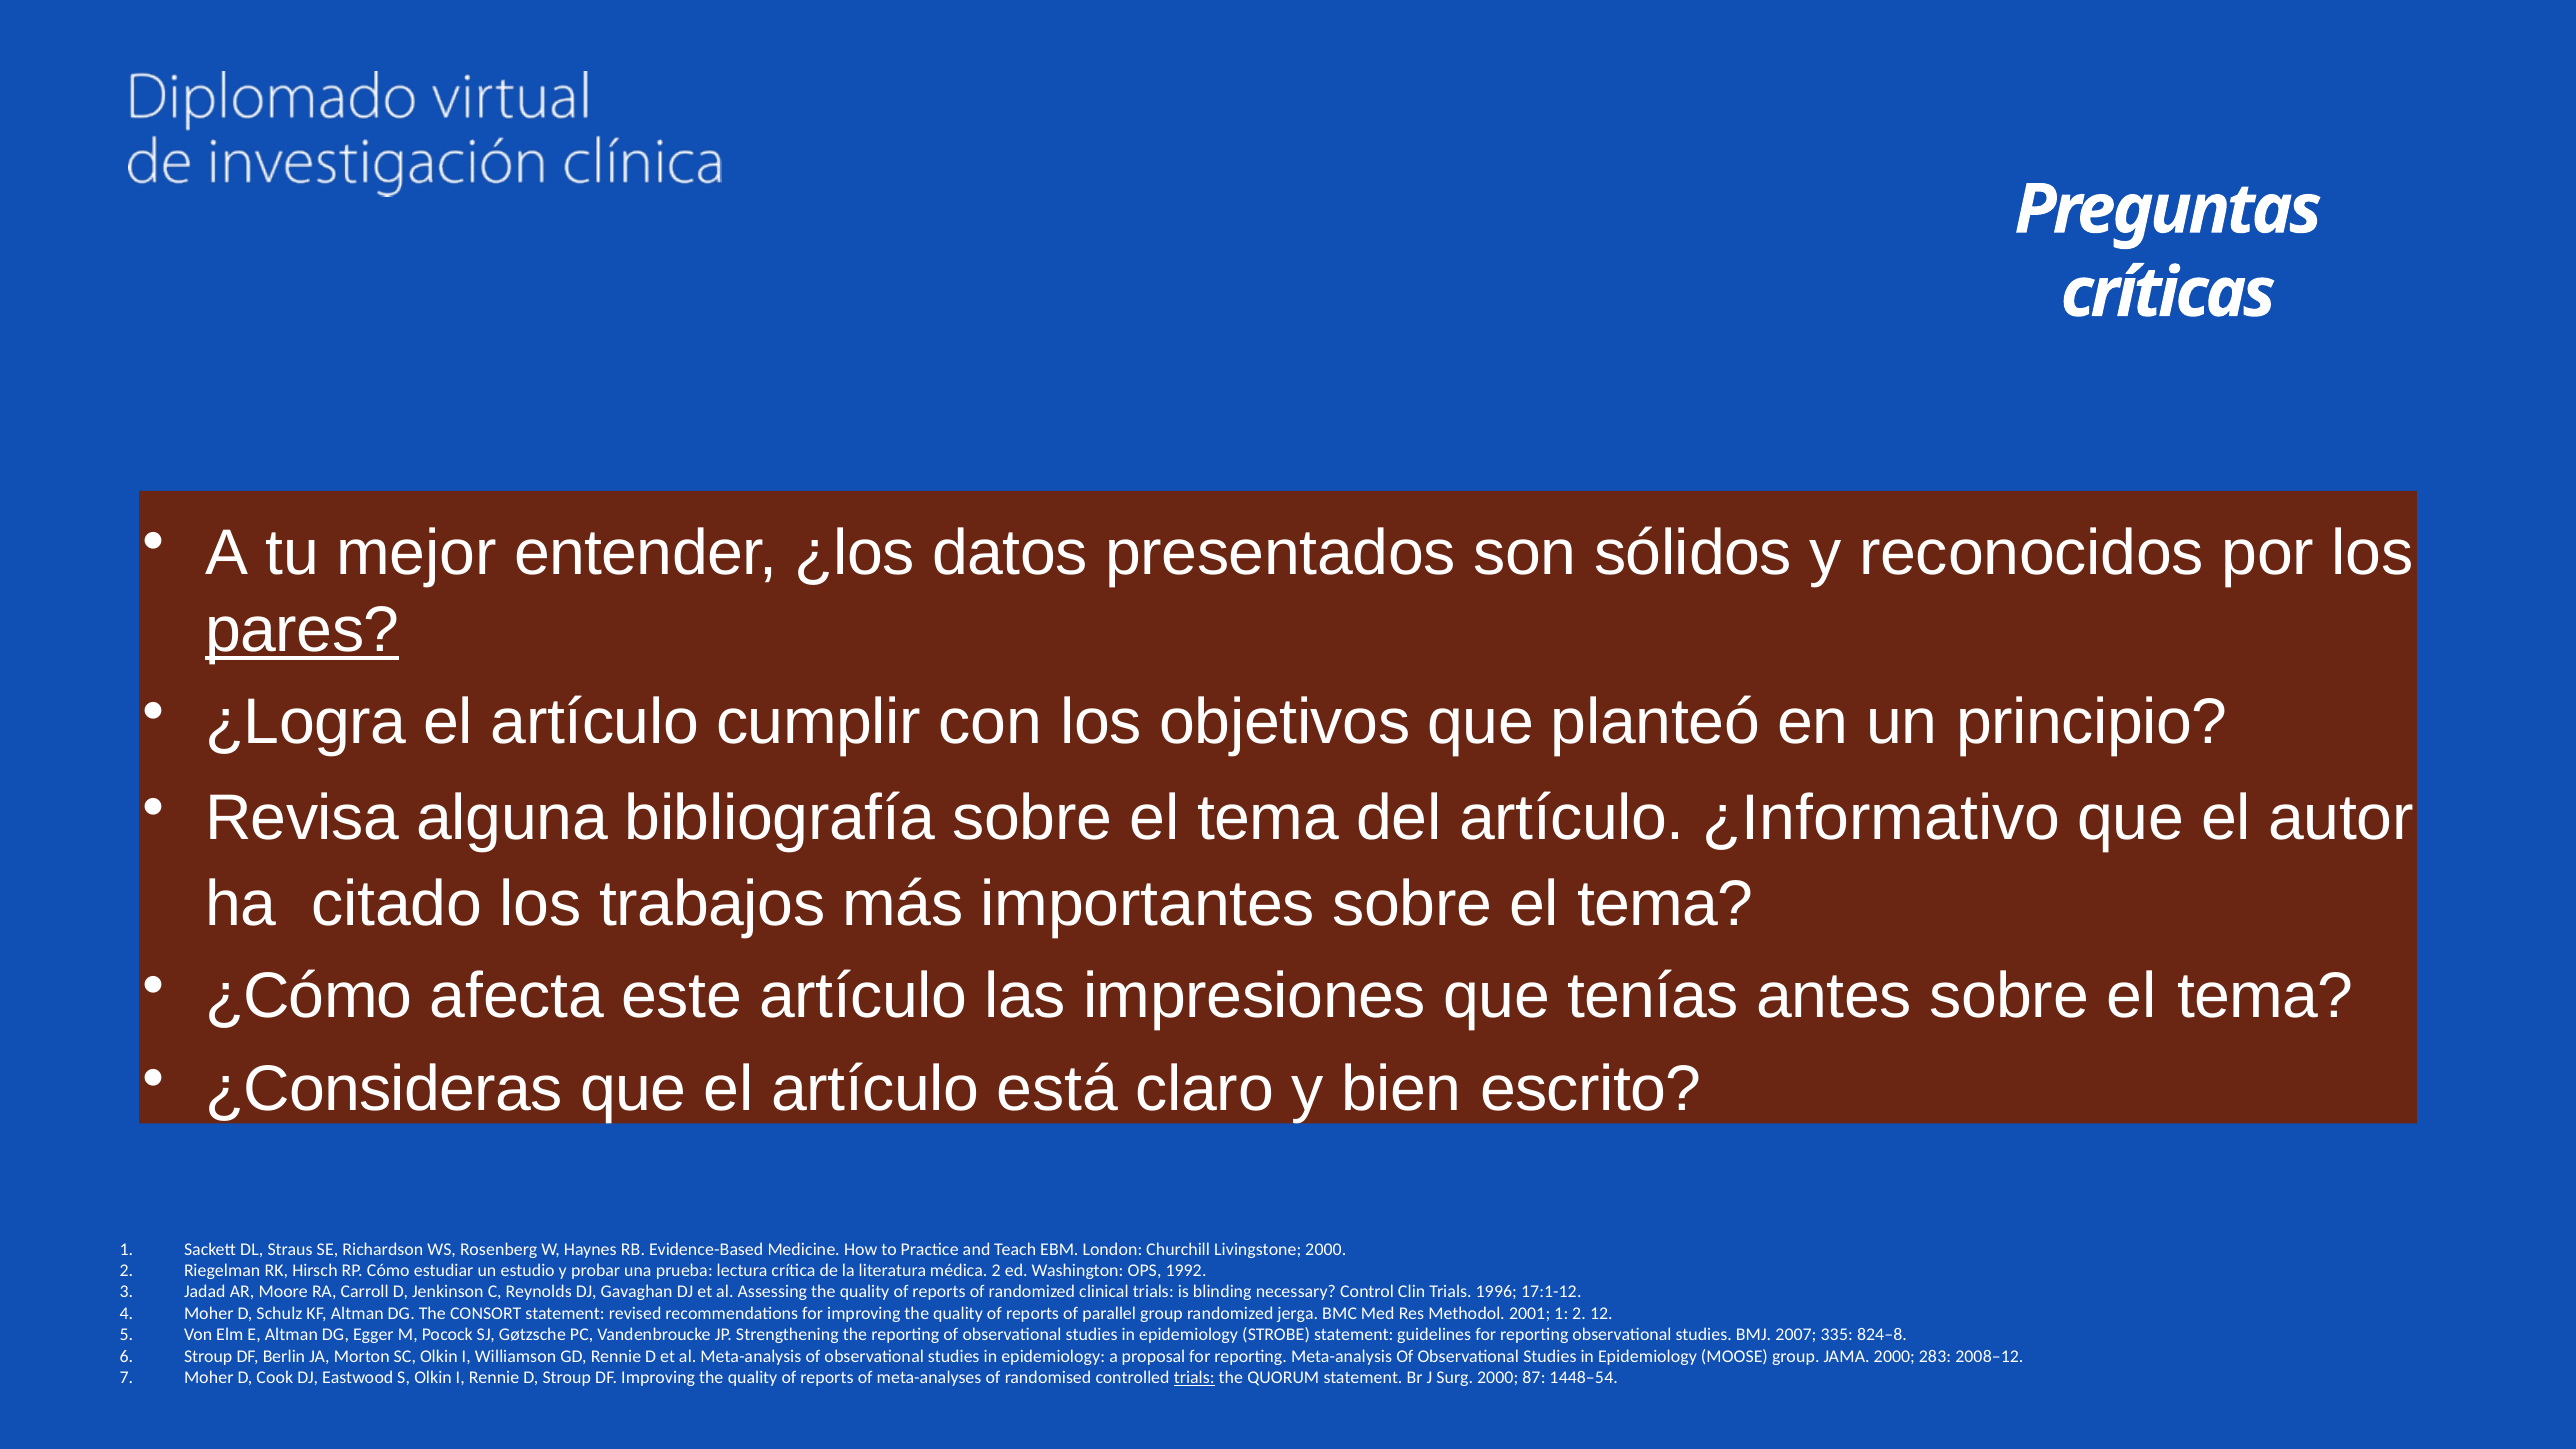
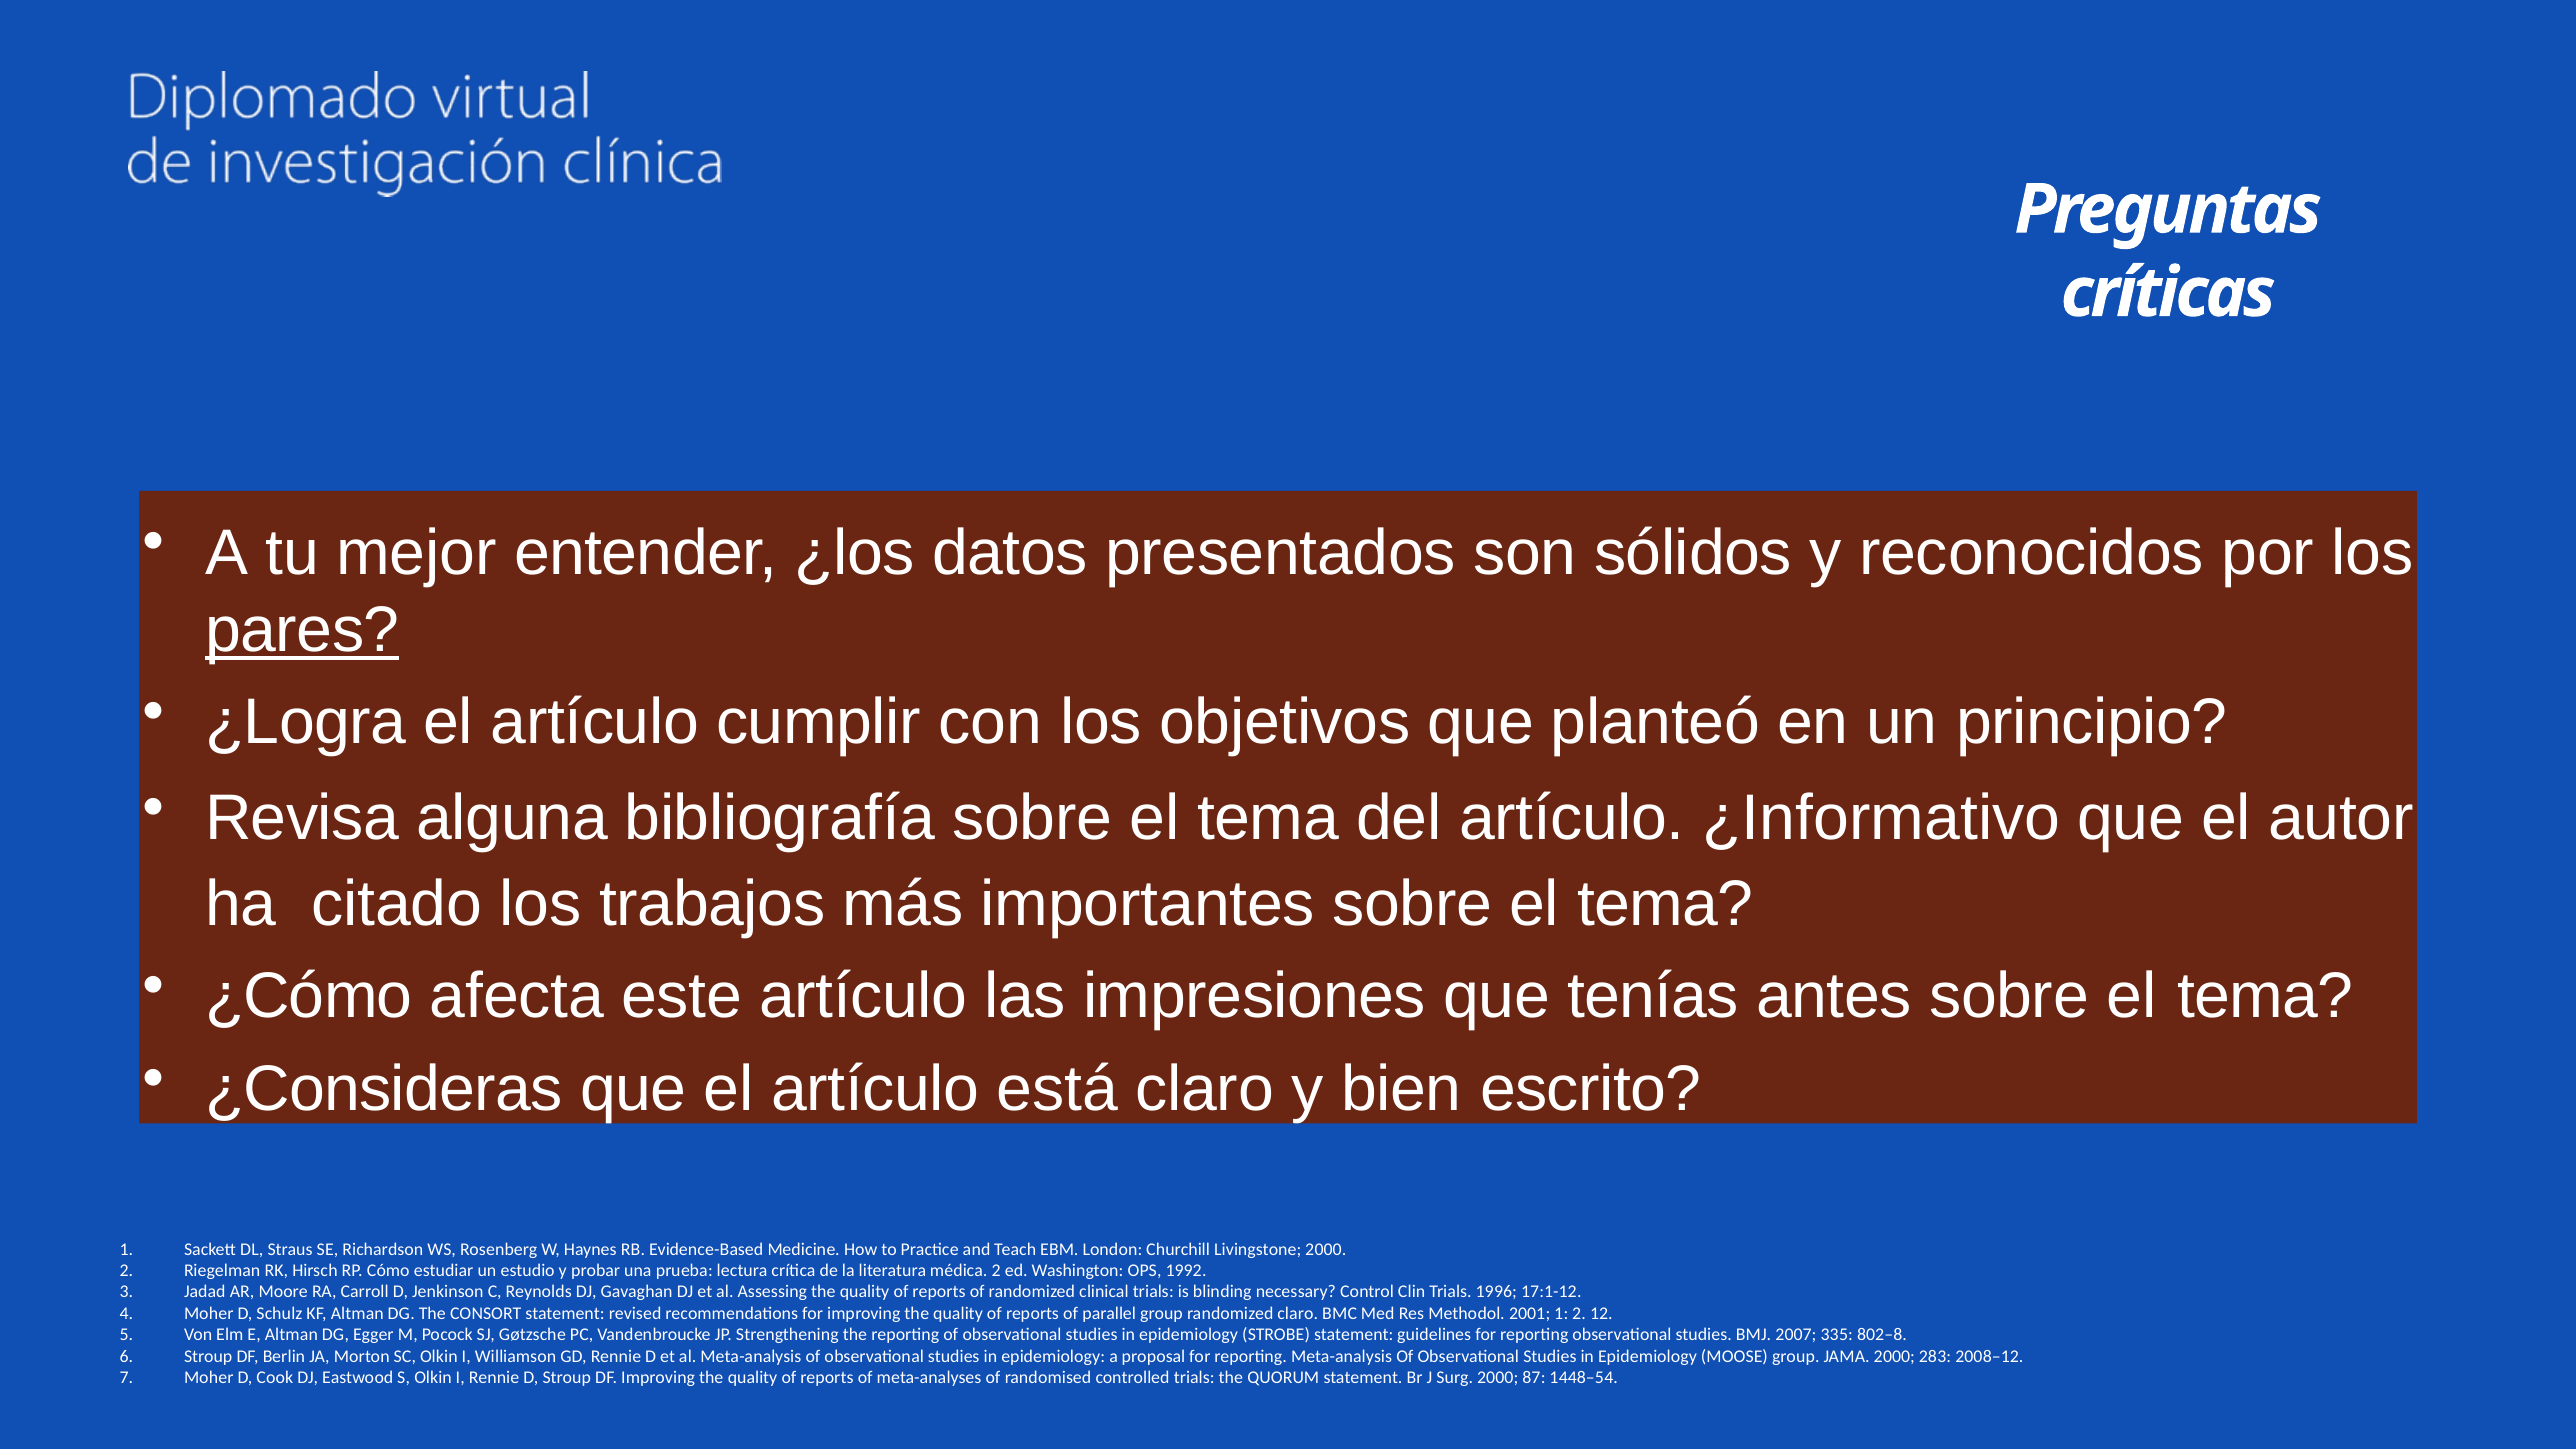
randomized jerga: jerga -> claro (1298, 1314)
824–8: 824–8 -> 802–8 (1882, 1335)
trials underline: present -> none (1194, 1378)
